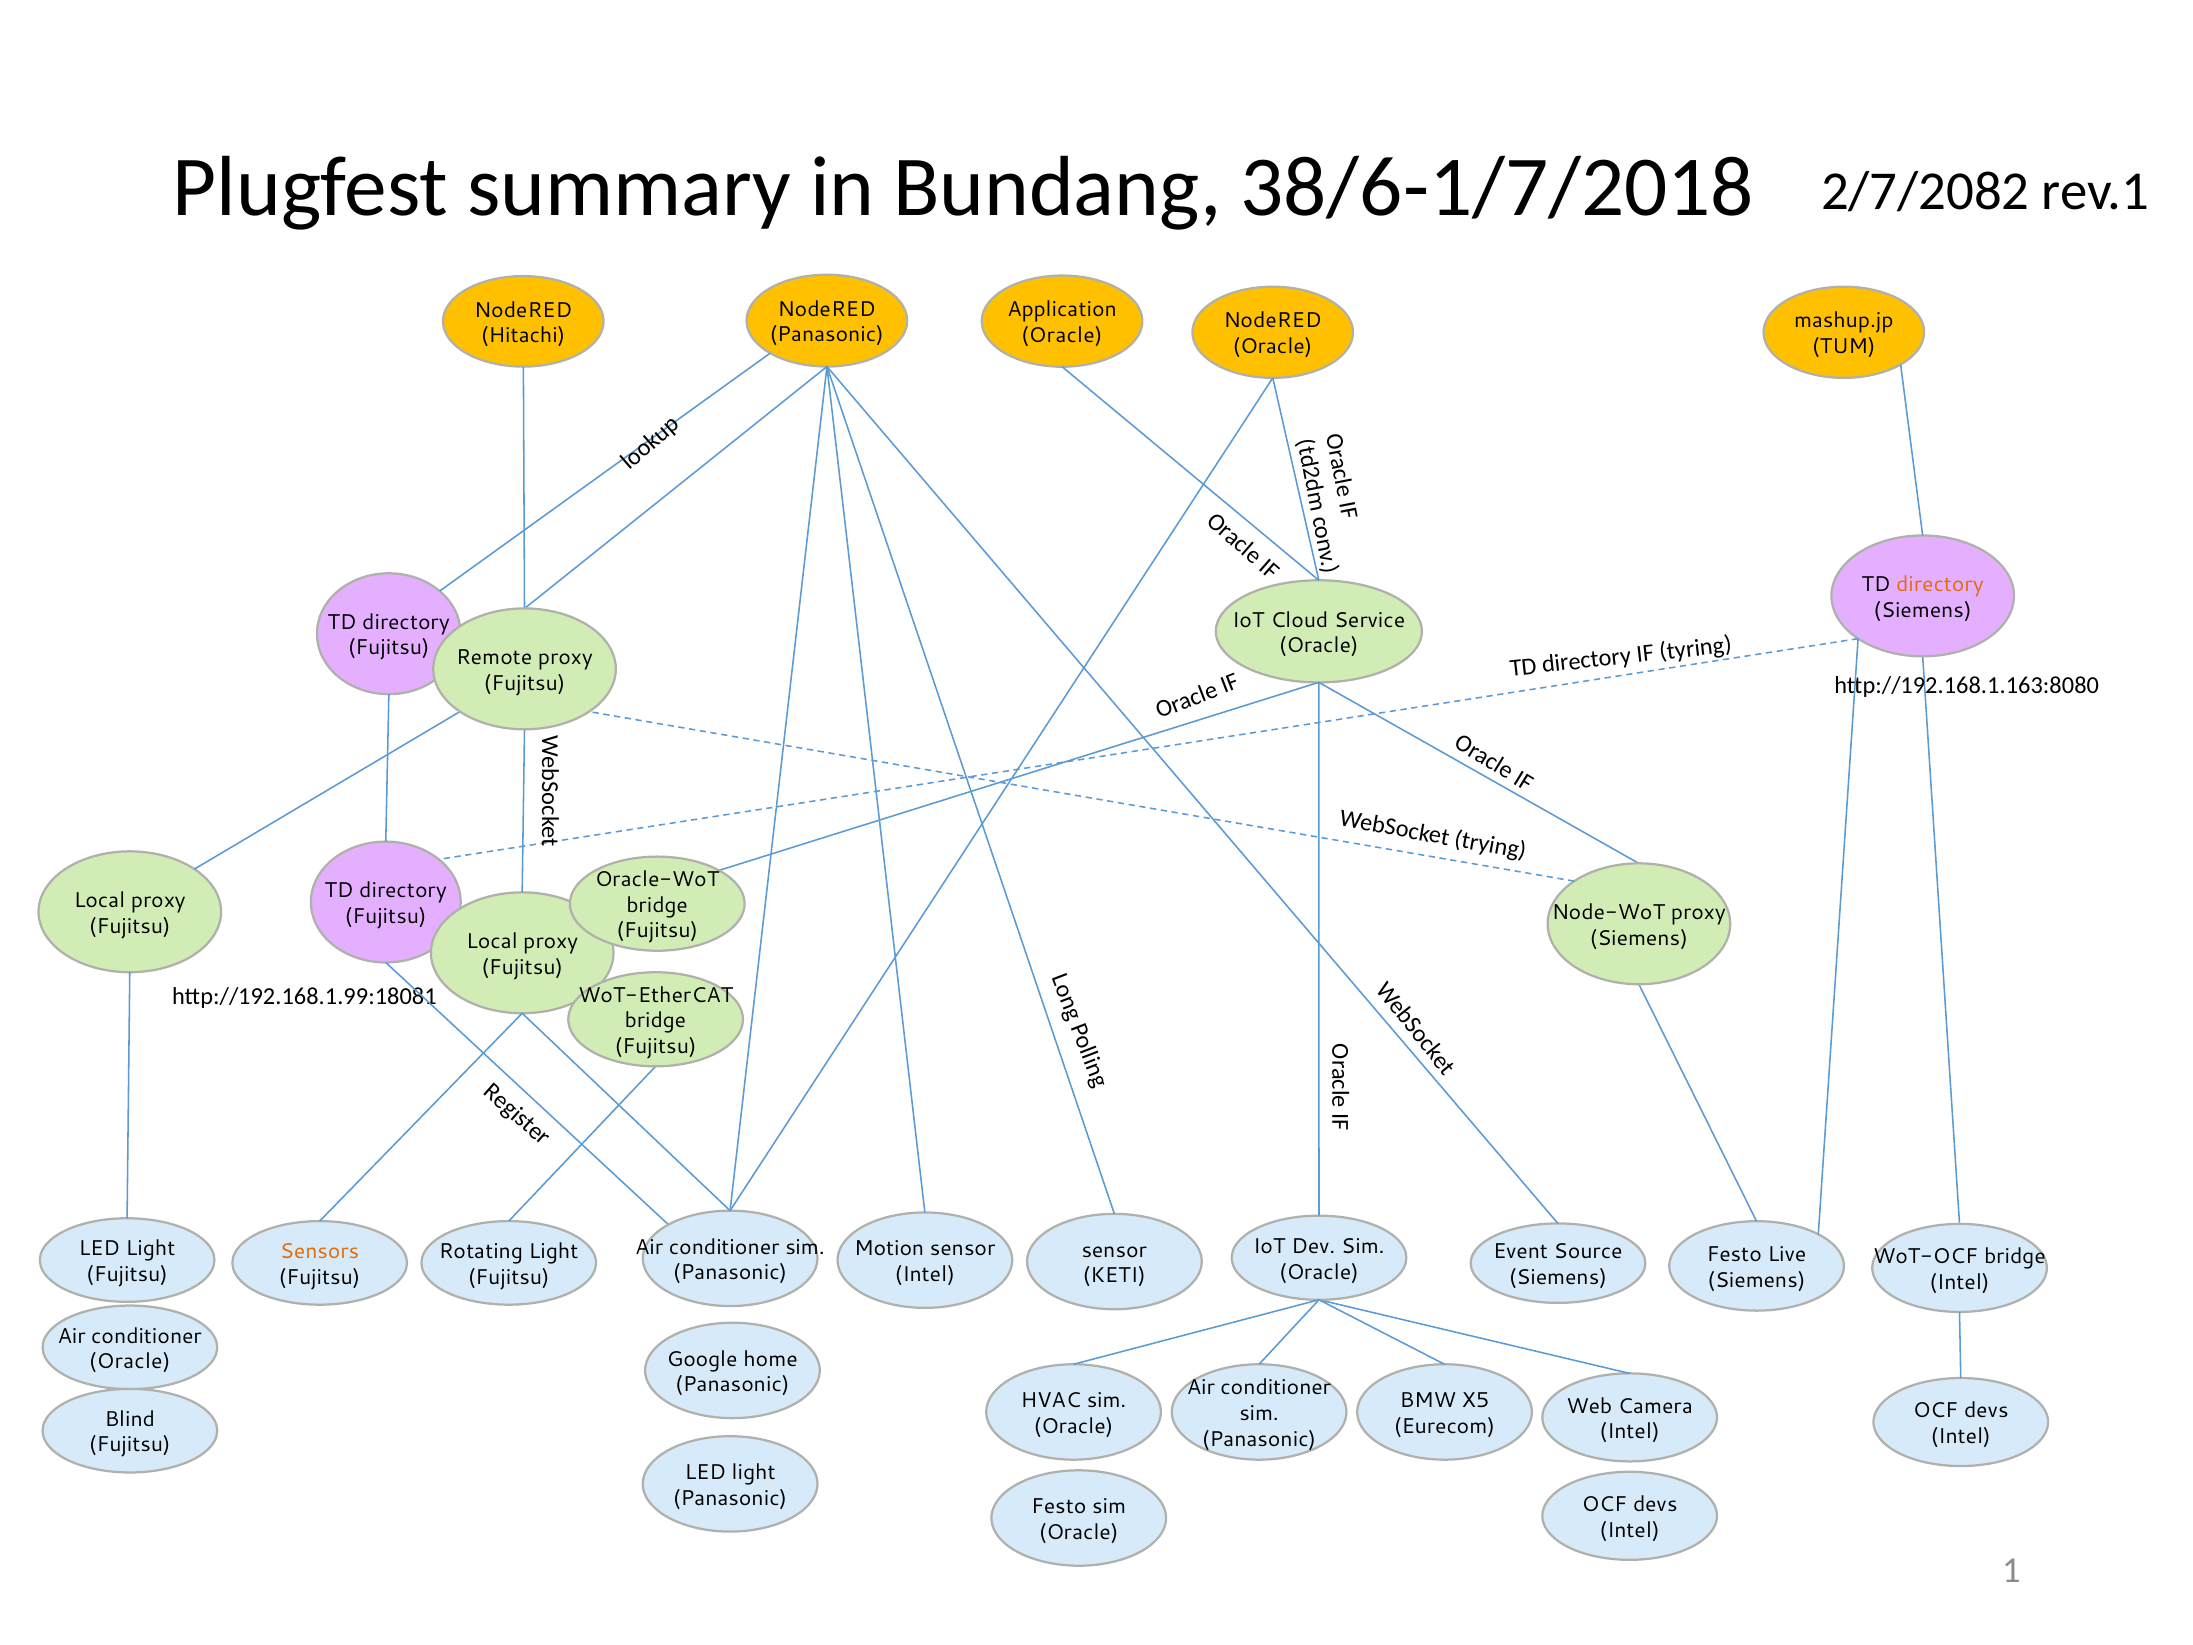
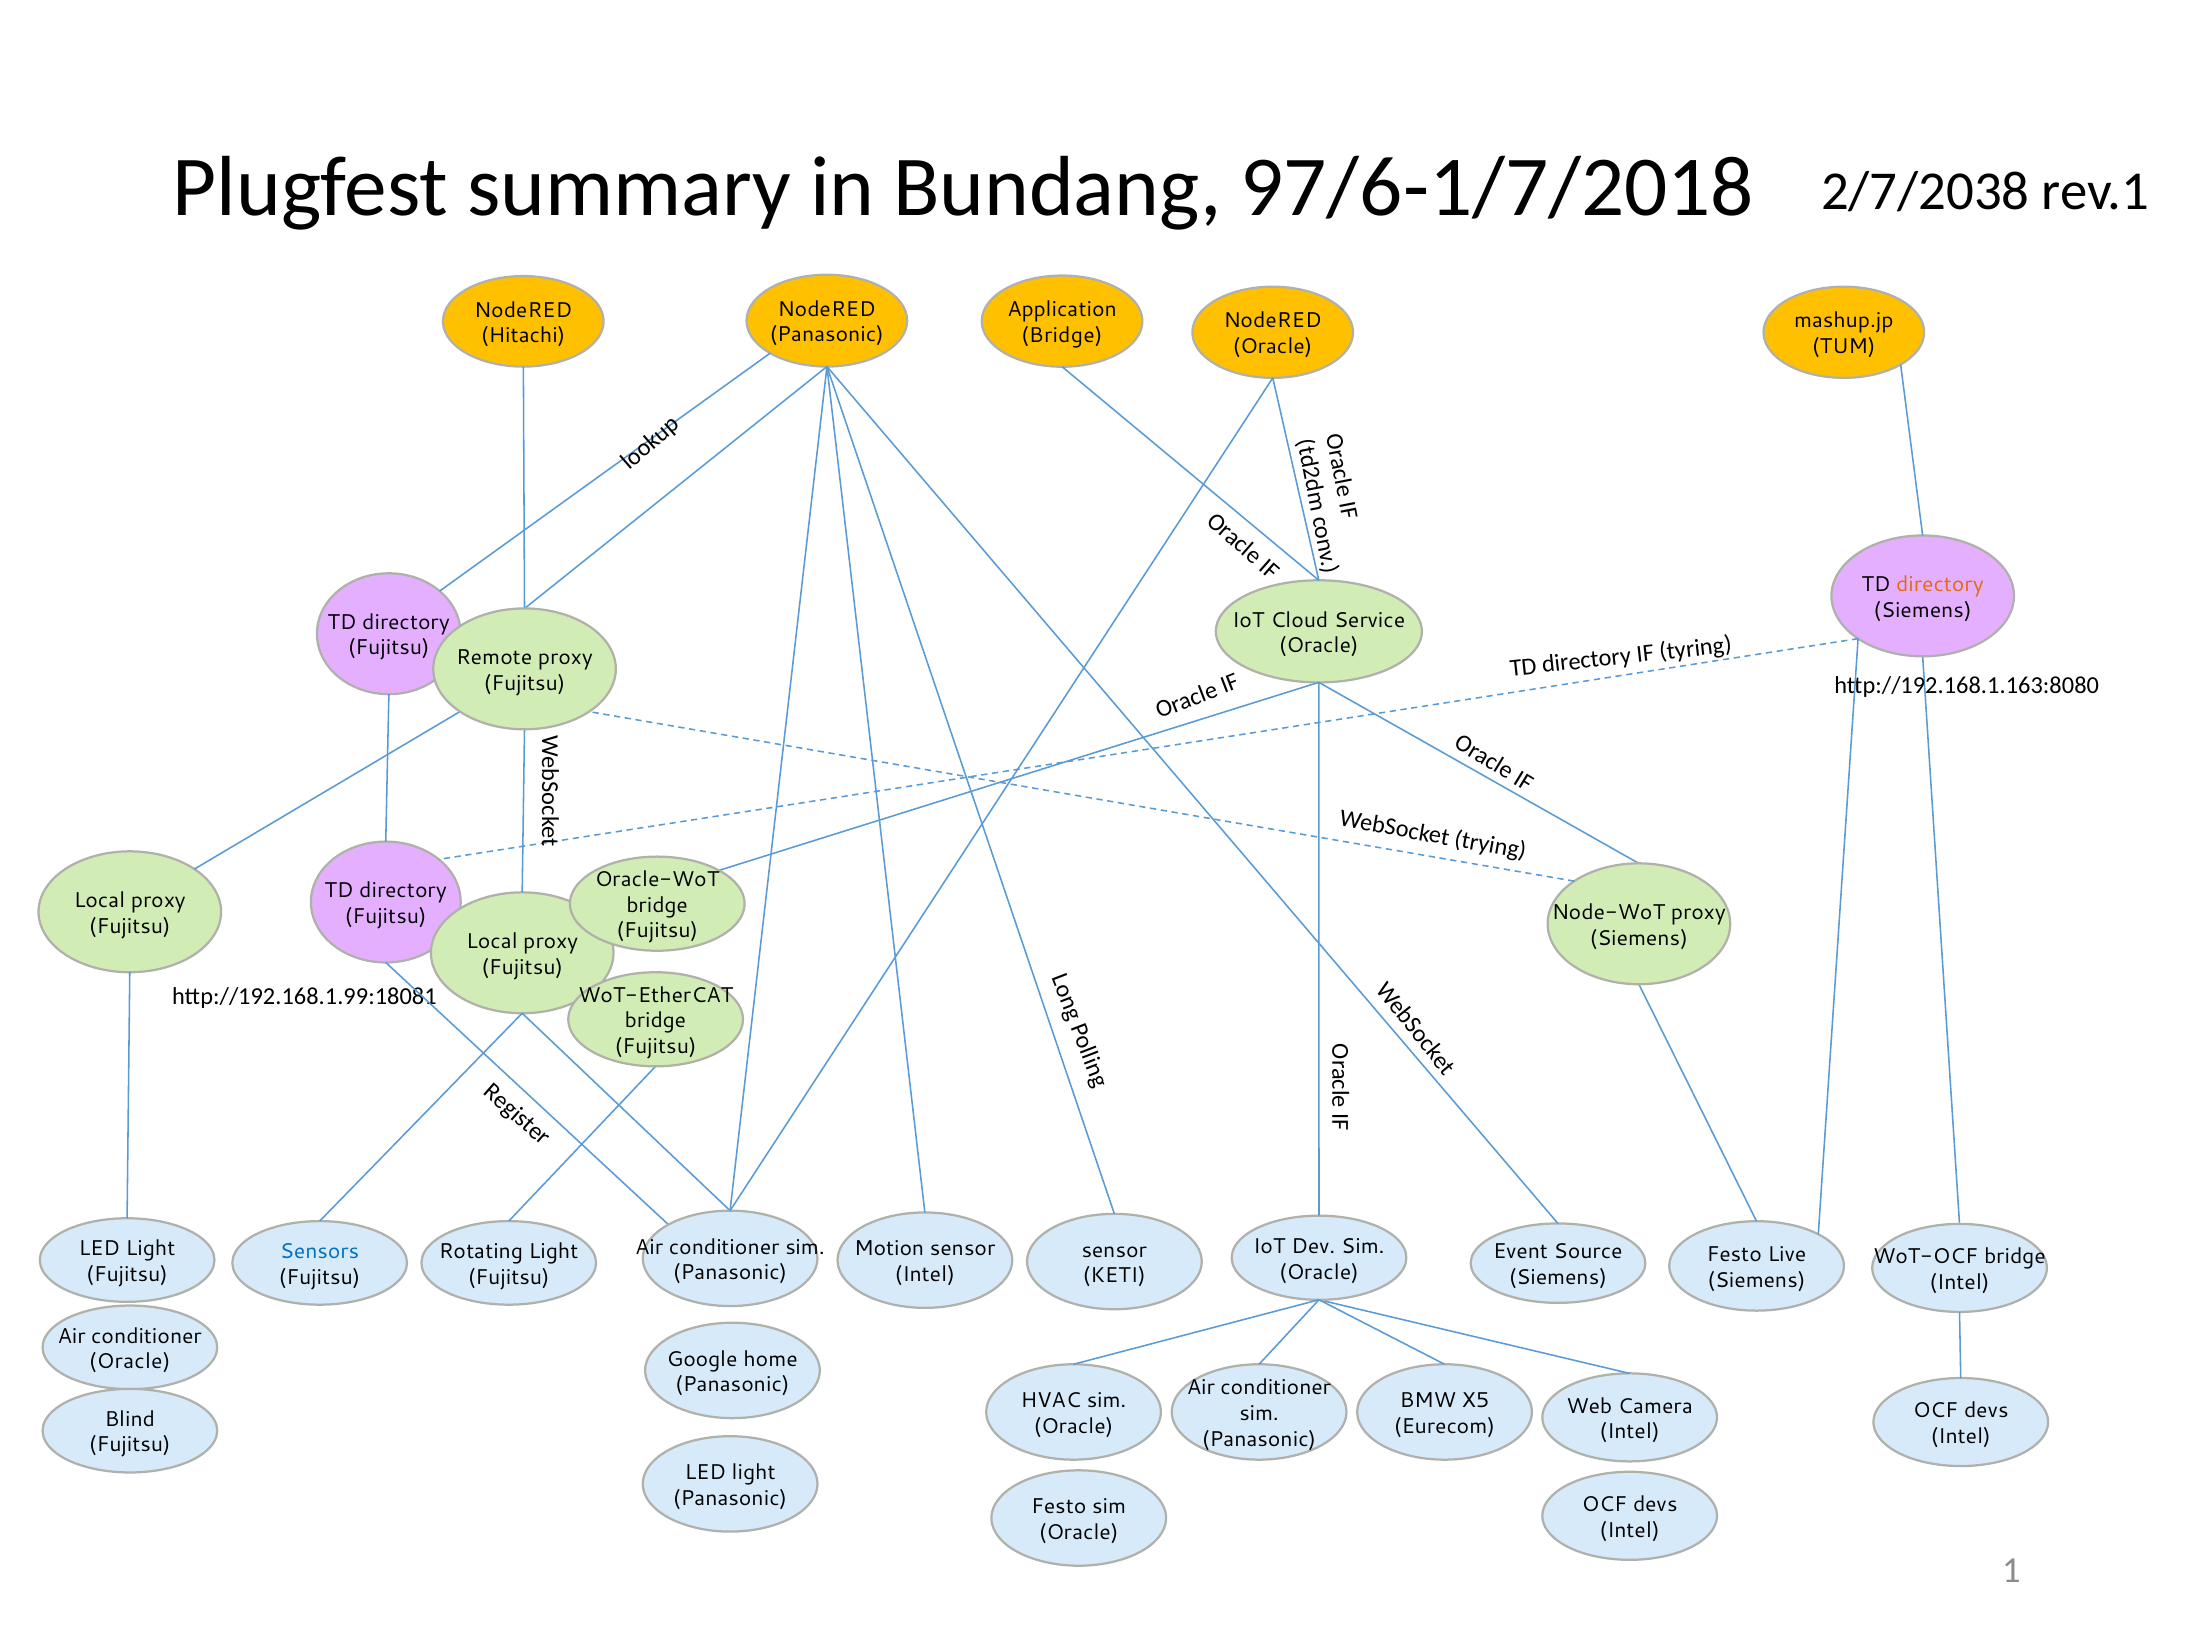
38/6-1/7/2018: 38/6-1/7/2018 -> 97/6-1/7/2018 (1497, 188)
2/7/2082: 2/7/2082 -> 2/7/2038 (1925, 192)
Oracle: Oracle -> Bridge (1062, 335)
Sensors colour: orange -> blue (320, 1251)
